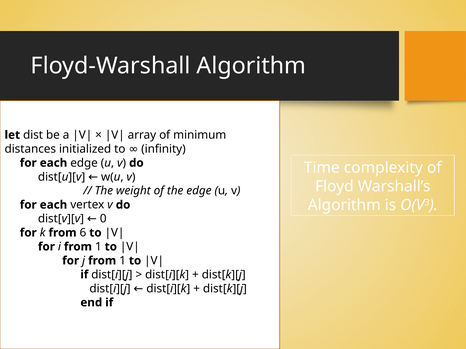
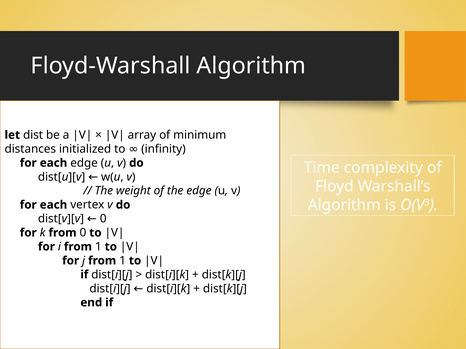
from 6: 6 -> 0 (83, 233)
